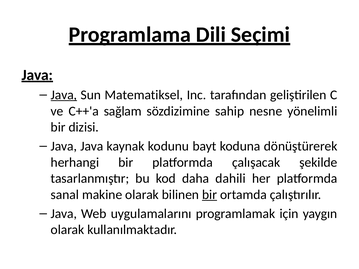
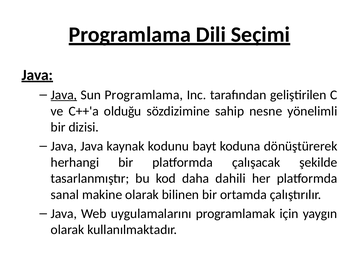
Sun Matematiksel: Matematiksel -> Programlama (144, 95)
sağlam: sağlam -> olduğu (123, 111)
bir underline: present -> none (210, 195)
